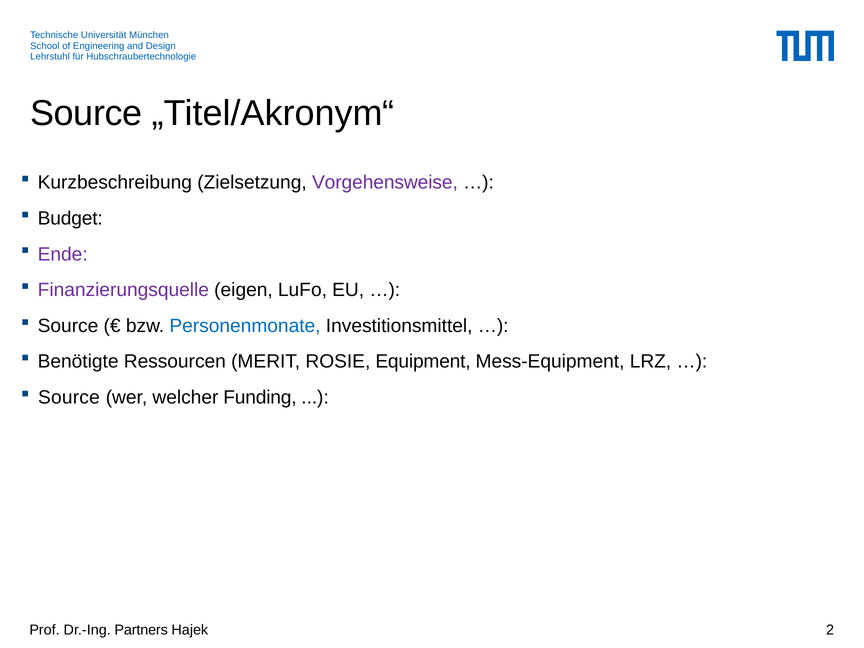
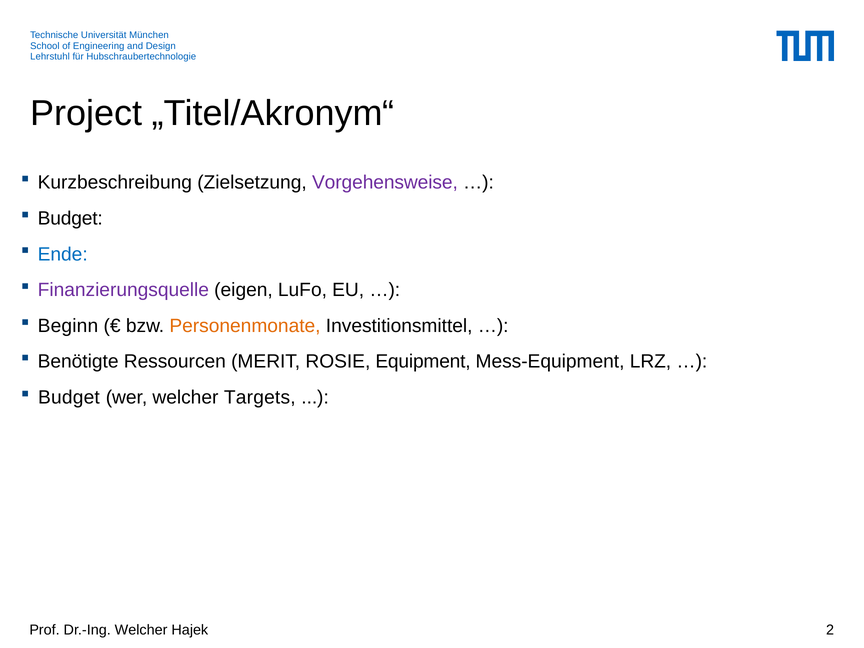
Source: Source -> Project (86, 113)
Ende colour: purple -> blue (63, 254)
Source: Source -> Beginn (68, 326)
Personenmonate colour: blue -> orange (245, 326)
Source: Source -> Budget (69, 397)
Funding: Funding -> Targets (260, 397)
Dr.-Ing Partners: Partners -> Welcher (141, 630)
